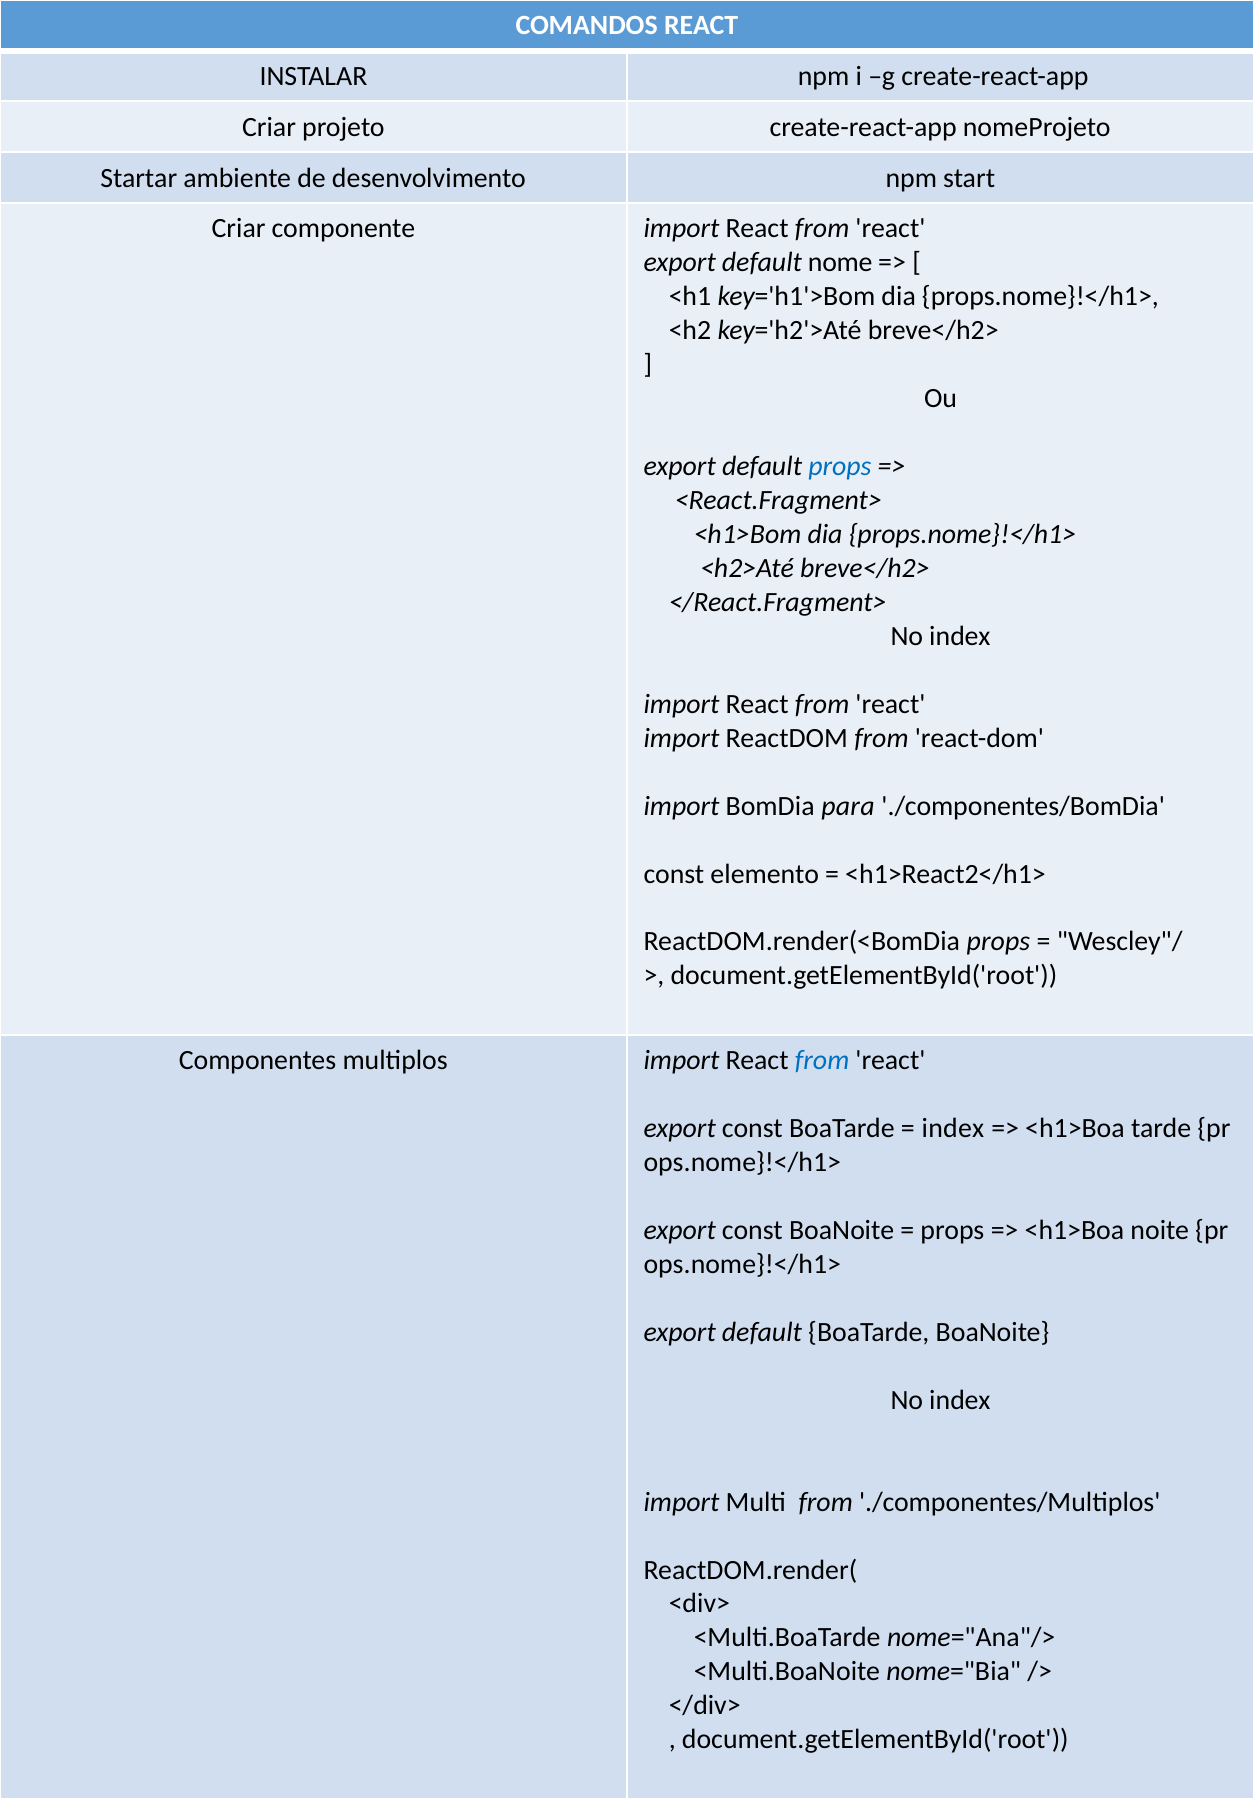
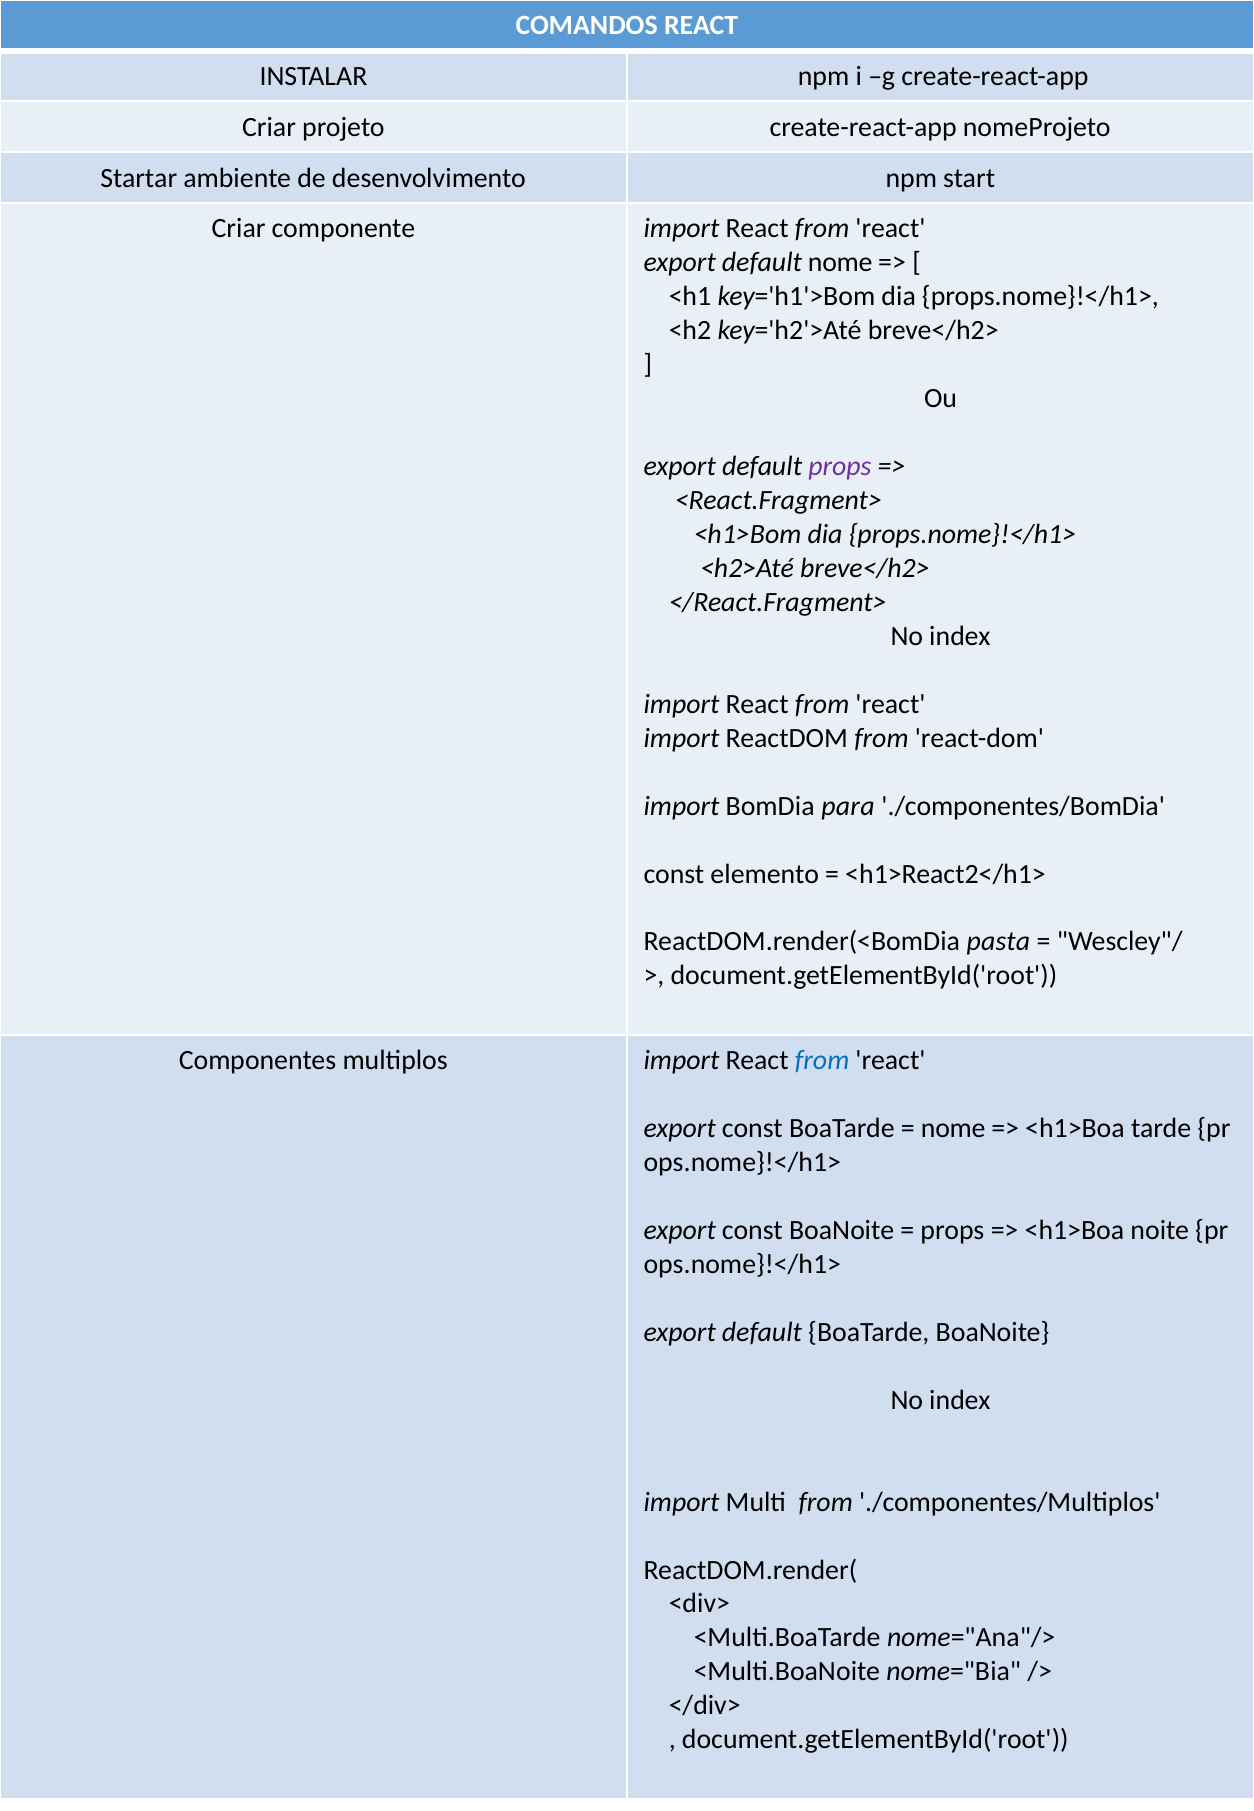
props colour: blue -> purple (840, 466)
ReactDOM.render(<BomDia props: props -> pasta (998, 942)
index: index -> nome (953, 1129)
